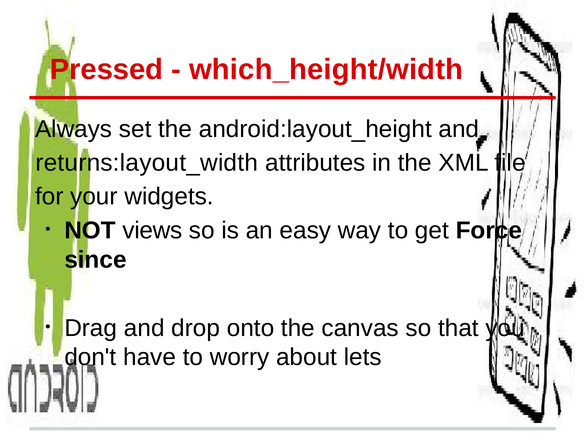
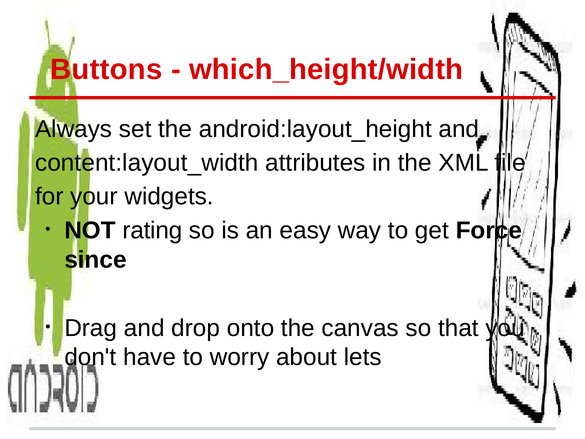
Pressed: Pressed -> Buttons (106, 69)
returns:layout_width: returns:layout_width -> content:layout_width (147, 163)
views: views -> rating (152, 230)
